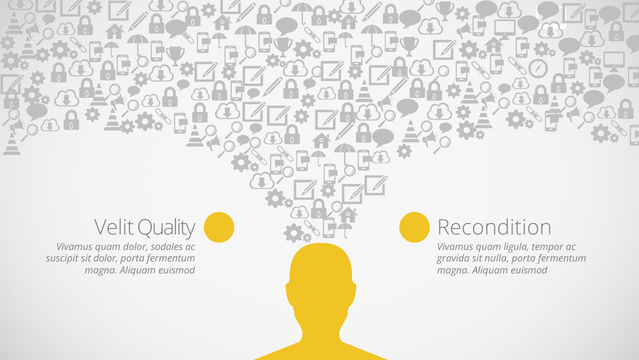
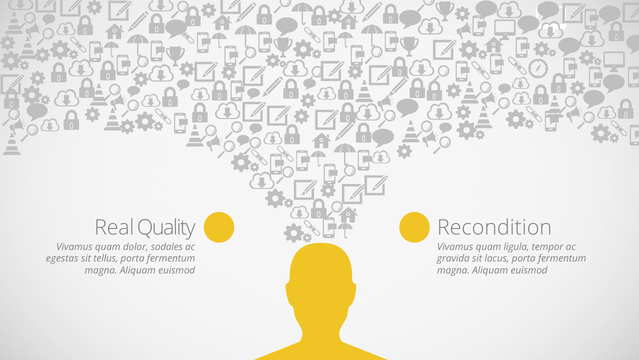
Velit: Velit -> Real (114, 228)
suscipit: suscipit -> egestas (62, 258)
sit dolor: dolor -> tellus (106, 258)
nulla: nulla -> lacus (497, 258)
